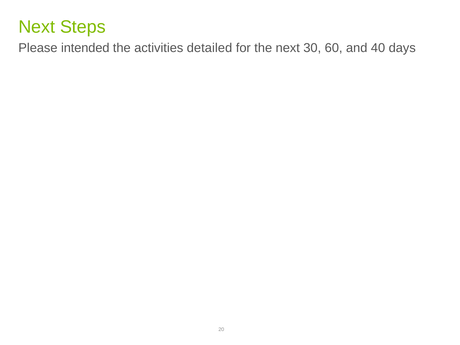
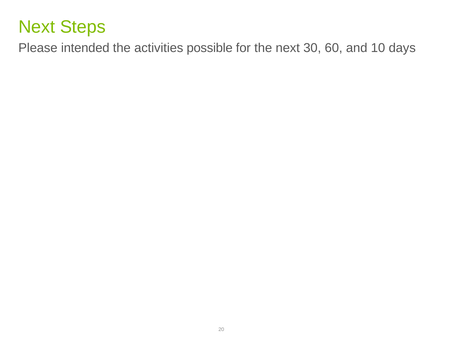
detailed: detailed -> possible (210, 48)
40: 40 -> 10 (378, 48)
